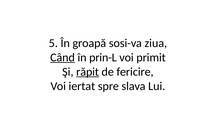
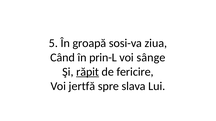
Când underline: present -> none (63, 58)
primit: primit -> sânge (151, 58)
iertat: iertat -> jertfă (82, 86)
